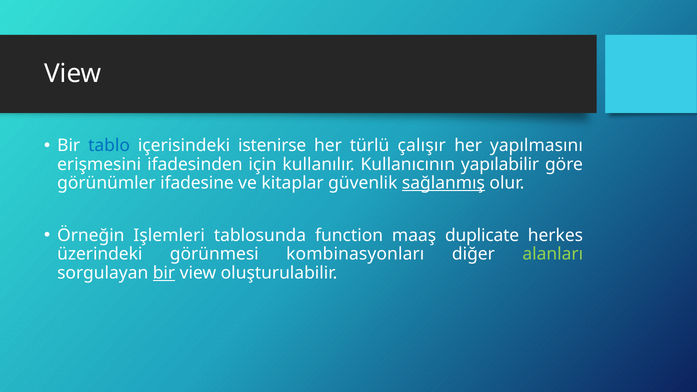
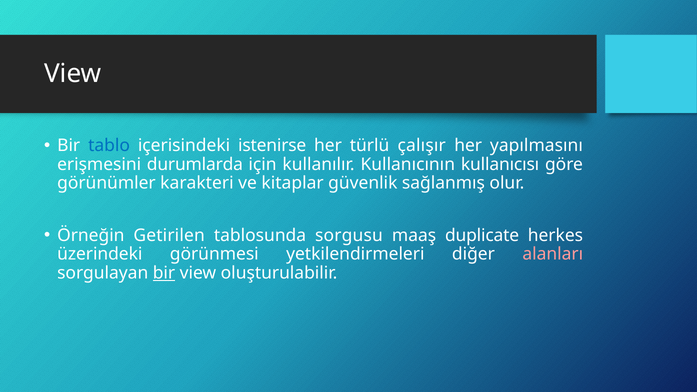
ifadesinden: ifadesinden -> durumlarda (195, 164)
yapılabilir: yapılabilir -> kullanıcısı (500, 164)
ifadesine: ifadesine -> karakteri (197, 183)
sağlanmış underline: present -> none (443, 183)
Işlemleri: Işlemleri -> Getirilen (169, 235)
function: function -> sorgusu (349, 235)
kombinasyonları: kombinasyonları -> yetkilendirmeleri (355, 254)
alanları colour: light green -> pink (553, 254)
